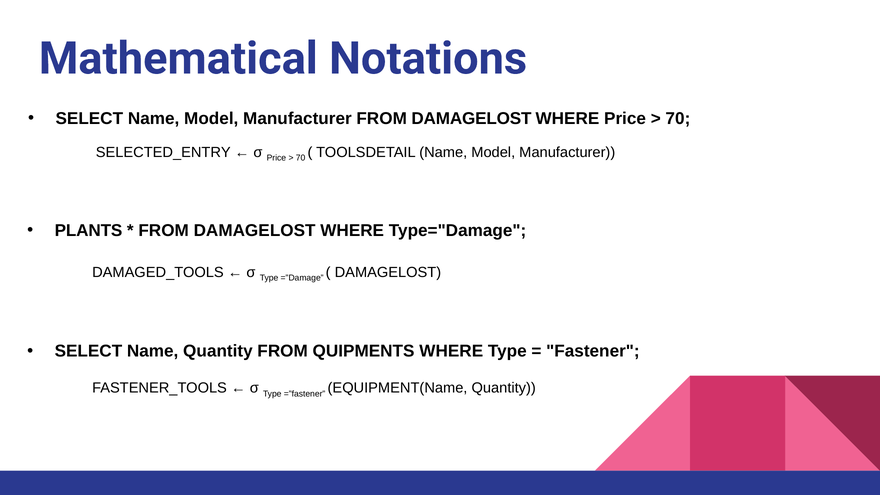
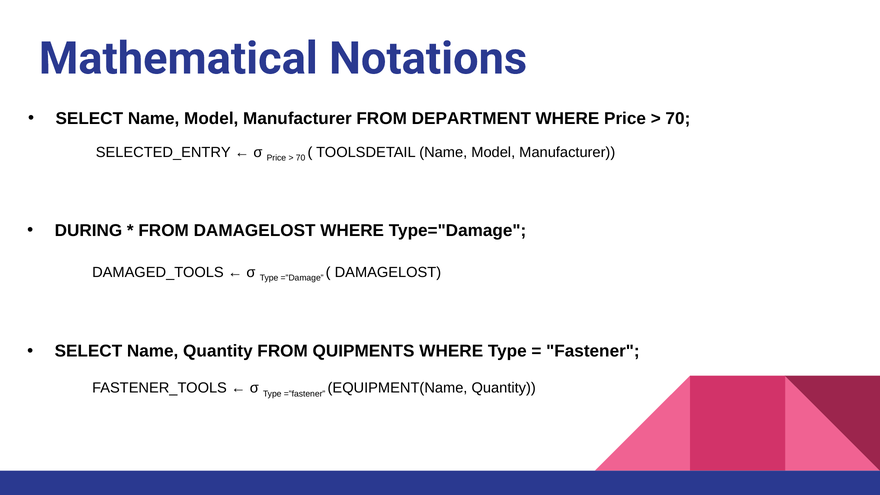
Manufacturer FROM DAMAGELOST: DAMAGELOST -> DEPARTMENT (471, 119)
PLANTS: PLANTS -> DURING (88, 230)
